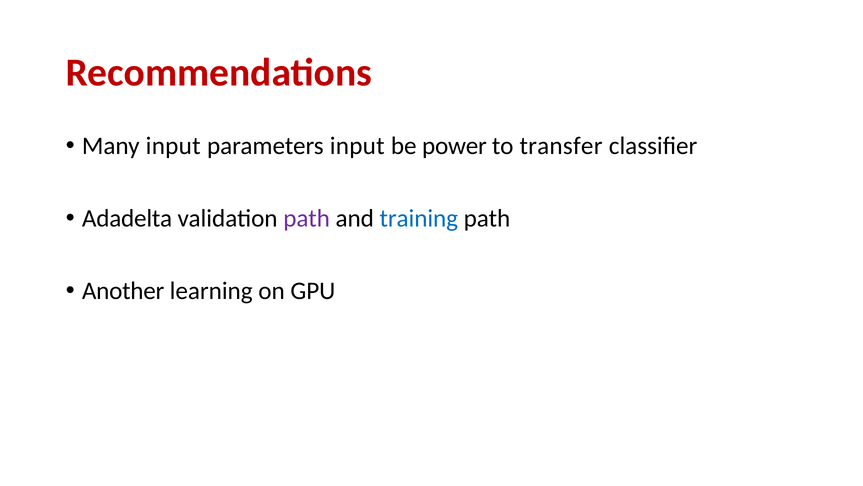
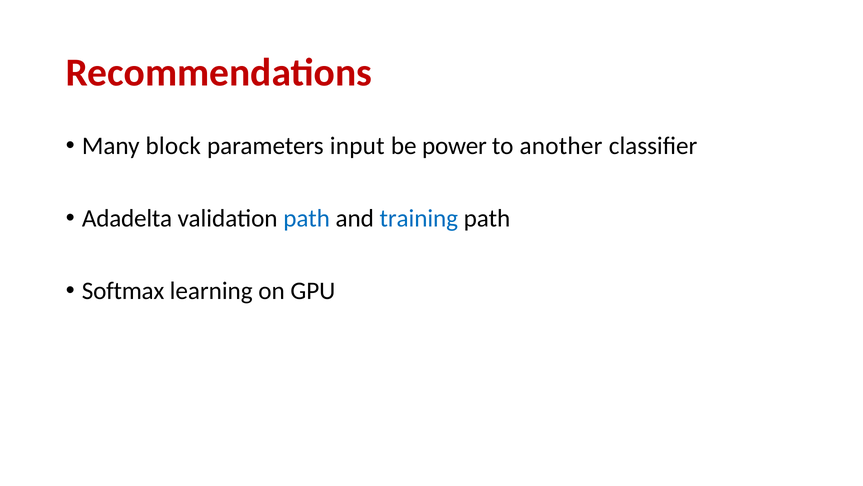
Many input: input -> block (173, 146)
transfer: transfer -> another (561, 146)
path colour: purple -> blue (307, 218)
Another: Another -> Softmax (123, 291)
